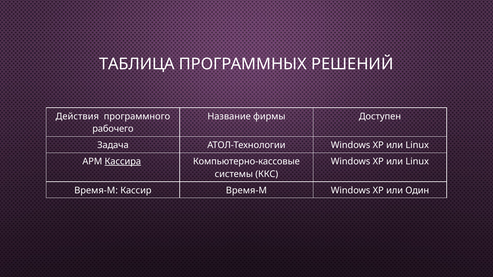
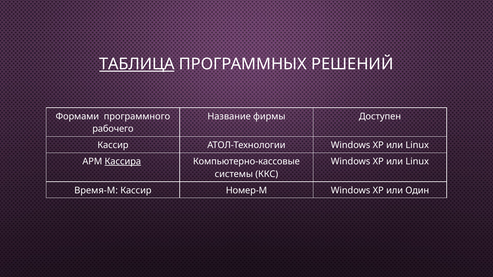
ТАБЛИЦА underline: none -> present (137, 64)
Действия: Действия -> Формами (77, 116)
Задача: Задача -> Кассир (113, 145)
Кассир Время-М: Время-М -> Номер-М (246, 191)
